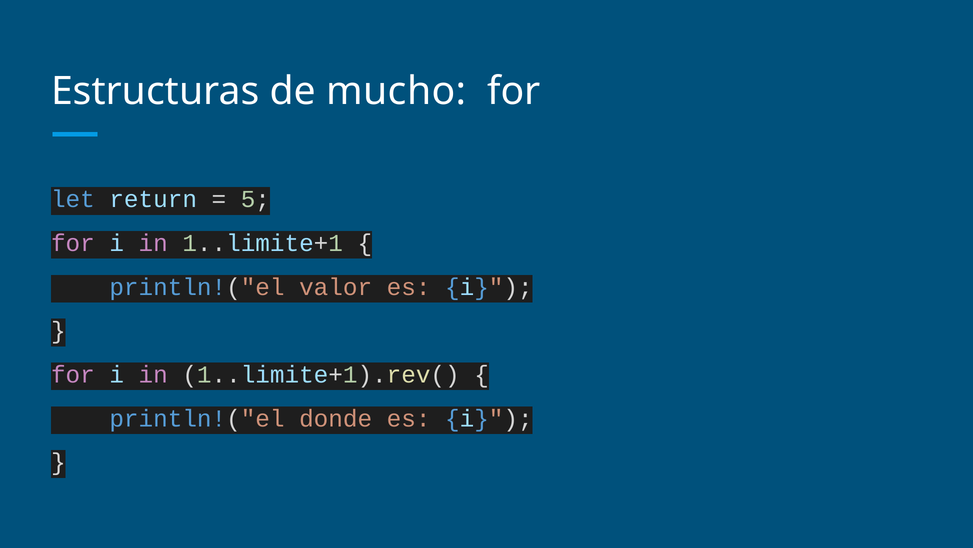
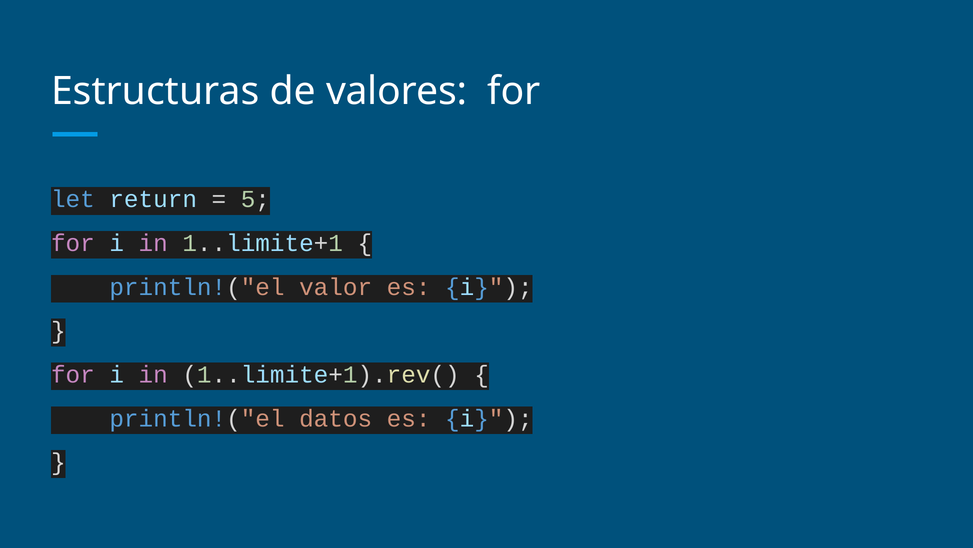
mucho: mucho -> valores (397, 91)
donde: donde -> datos (336, 418)
